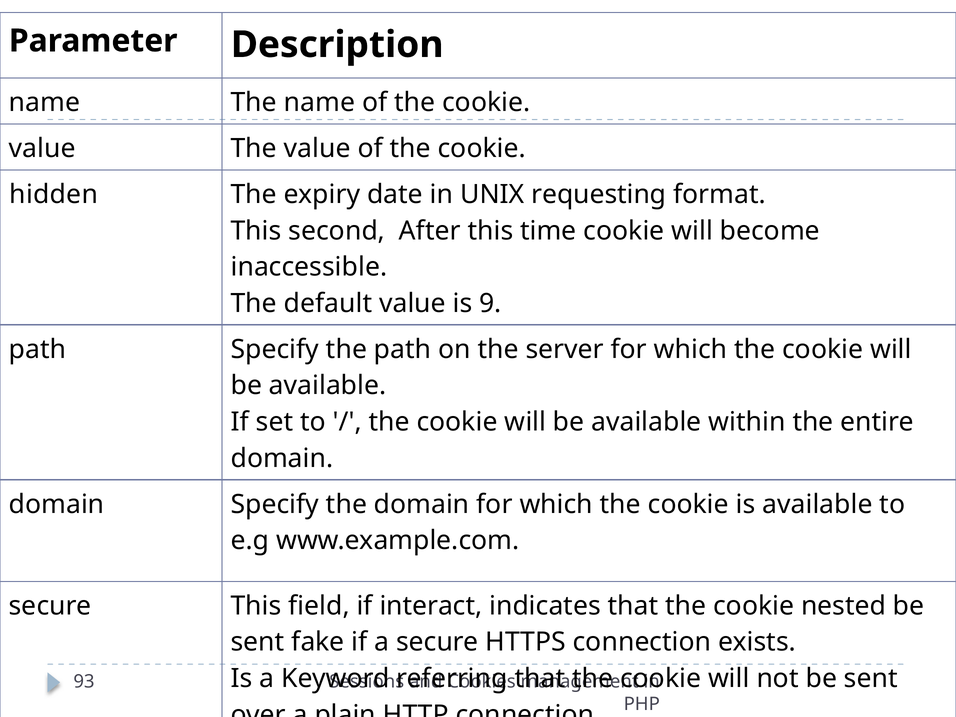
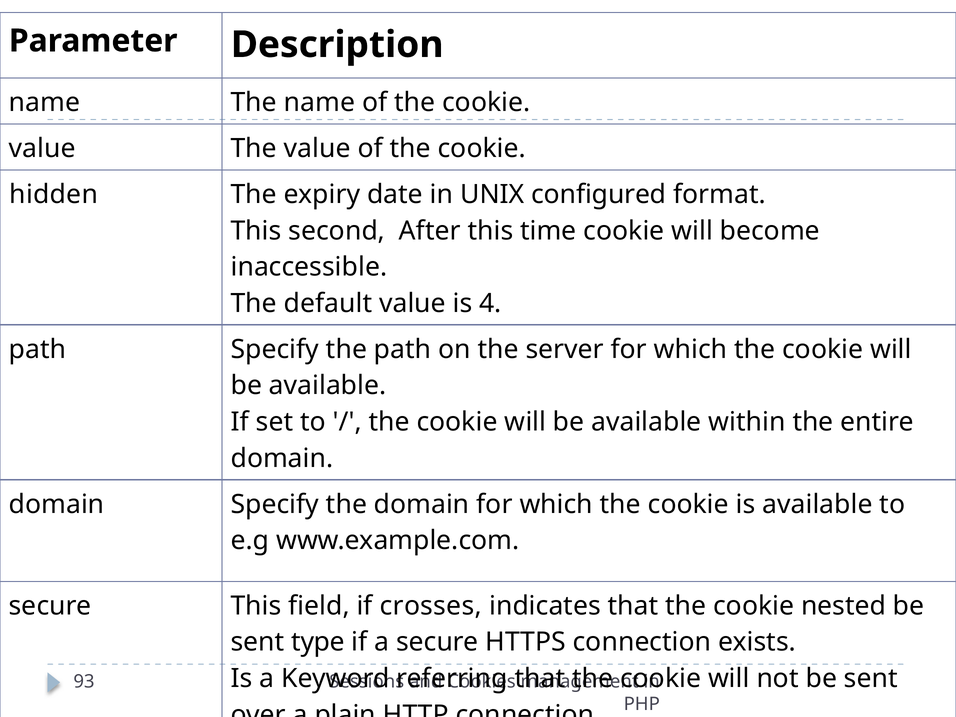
requesting: requesting -> configured (599, 194)
9: 9 -> 4 (490, 303)
interact: interact -> crosses (431, 606)
fake: fake -> type (318, 642)
